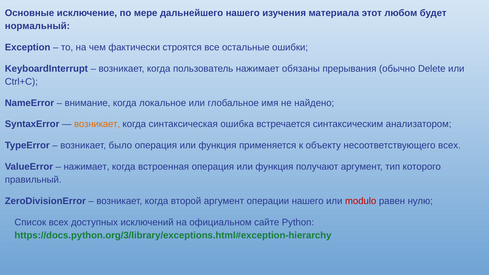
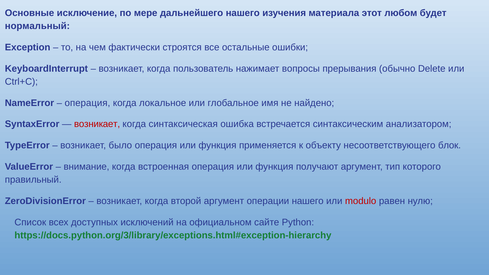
обязаны: обязаны -> вопросы (301, 69)
внимание: внимание -> операция (87, 103)
возникает colour: orange -> red (97, 124)
несоответствующего всех: всех -> блок (450, 145)
нажимает: нажимает -> внимание (87, 167)
